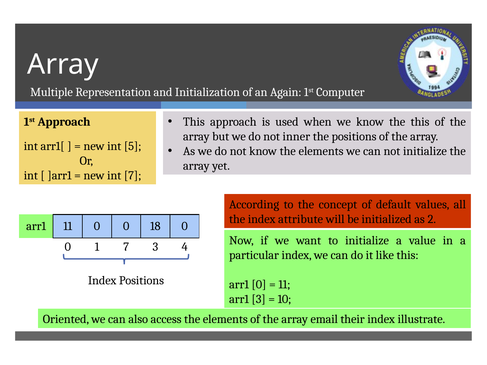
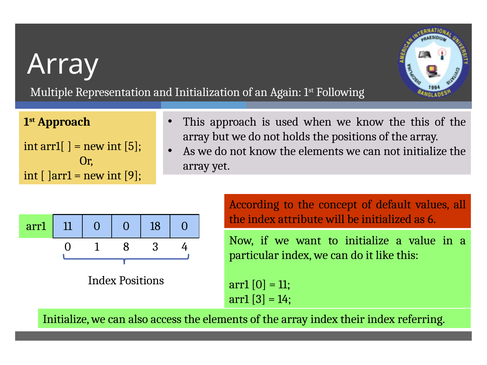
Computer: Computer -> Following (340, 92)
inner: inner -> holds (296, 137)
int 7: 7 -> 9 (133, 176)
2: 2 -> 6 (432, 219)
1 7: 7 -> 8 (126, 247)
10: 10 -> 14 (284, 299)
Oriented: Oriented -> Initialize (66, 319)
array email: email -> index (324, 319)
illustrate: illustrate -> referring (421, 319)
